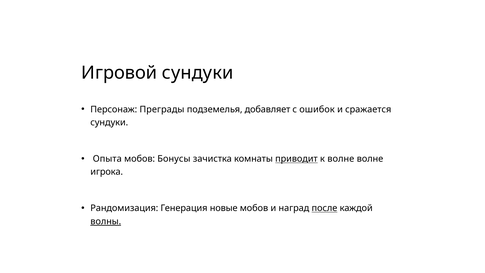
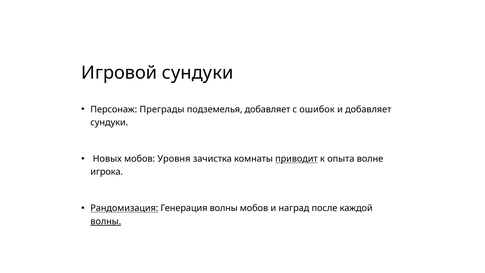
и сражается: сражается -> добавляет (368, 109)
Опыта: Опыта -> Новых (107, 159)
Бонусы: Бонусы -> Уровня (174, 159)
к волне: волне -> опыта (341, 159)
Рандомизация underline: none -> present (124, 208)
Генерация новые: новые -> волны (224, 208)
после underline: present -> none (324, 208)
